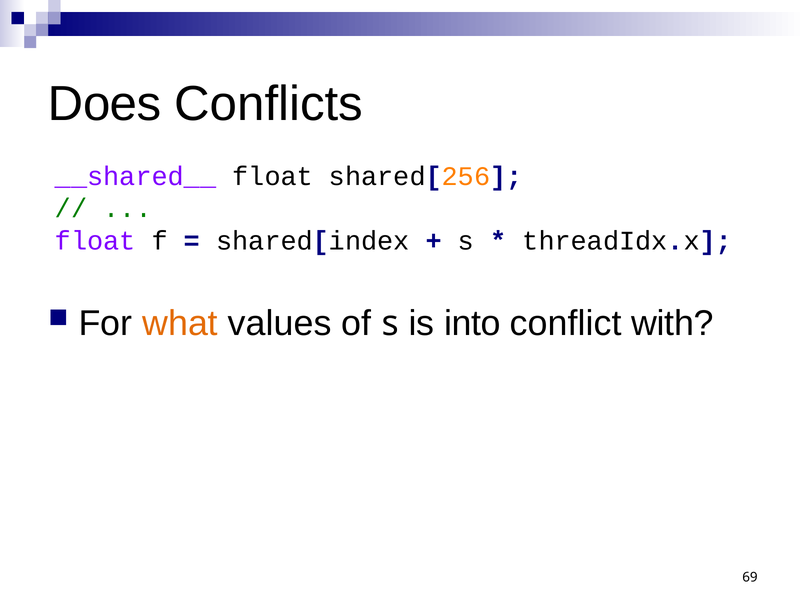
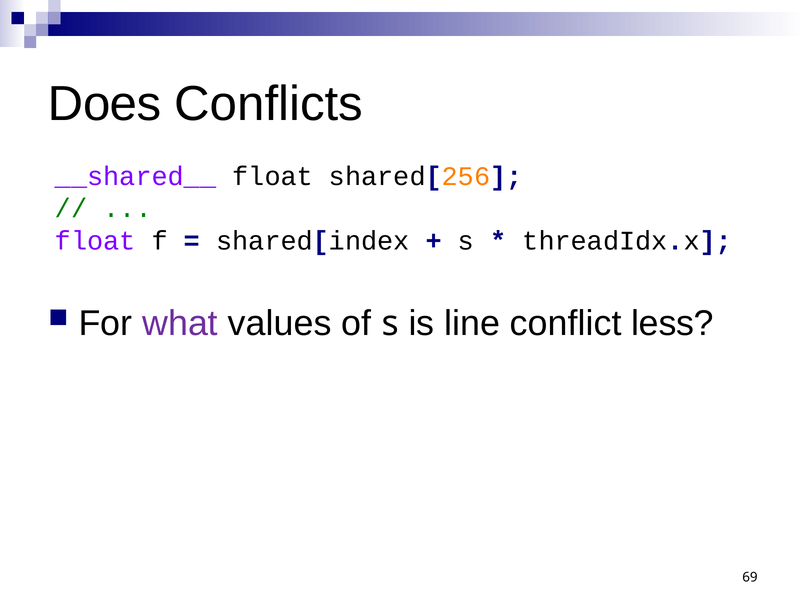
what colour: orange -> purple (180, 324)
into: into -> line (472, 324)
with: with -> less (672, 324)
